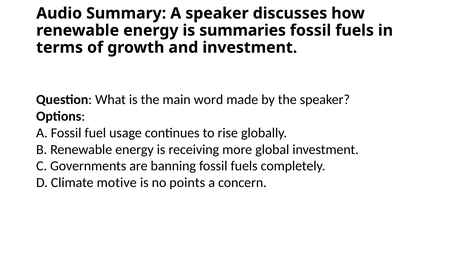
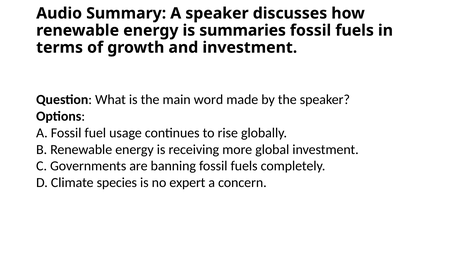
motive: motive -> species (117, 183)
points: points -> expert (187, 183)
